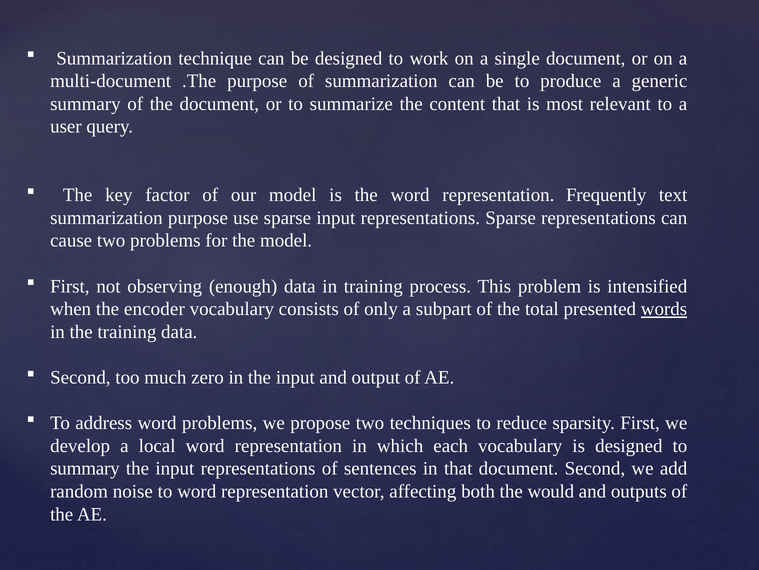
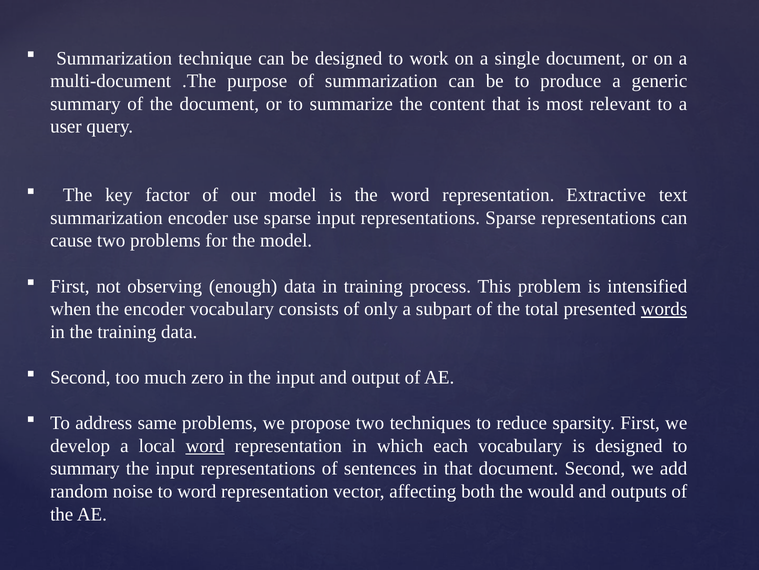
Frequently: Frequently -> Extractive (606, 195)
summarization purpose: purpose -> encoder (198, 218)
address word: word -> same (157, 422)
word underline: none -> present (205, 445)
